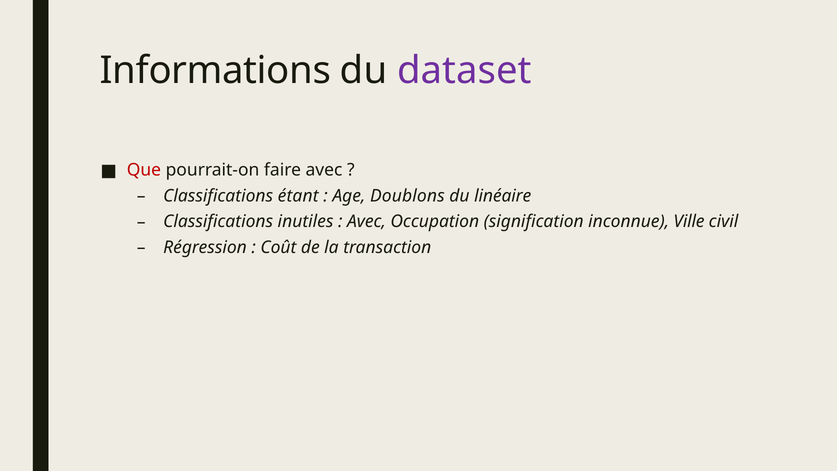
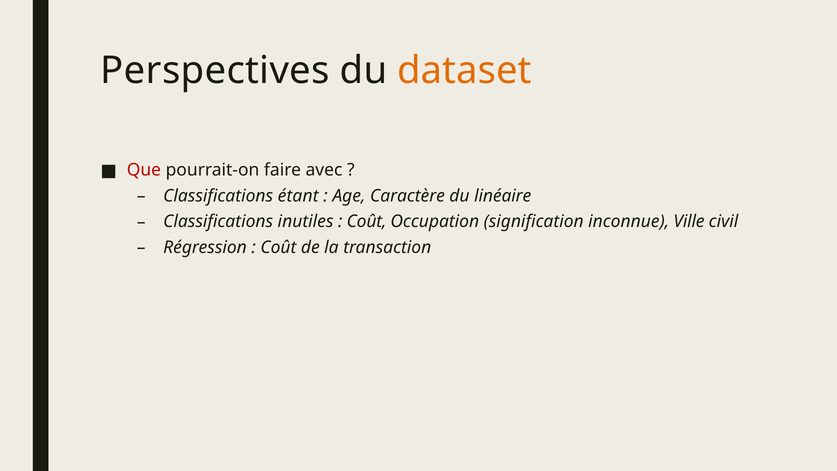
Informations: Informations -> Perspectives (215, 70)
dataset colour: purple -> orange (464, 70)
Doublons: Doublons -> Caractère (407, 196)
Avec: Avec -> Coût (367, 222)
